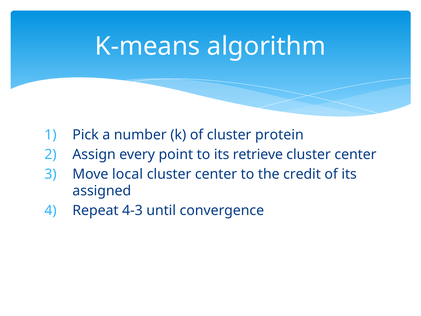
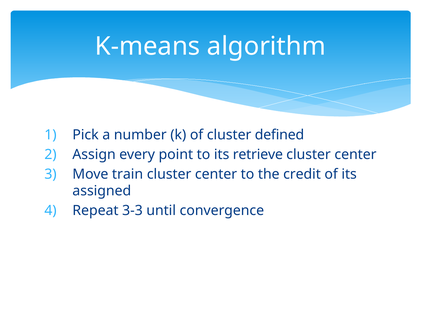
protein: protein -> defined (279, 135)
local: local -> train (128, 174)
4-3: 4-3 -> 3-3 (132, 210)
